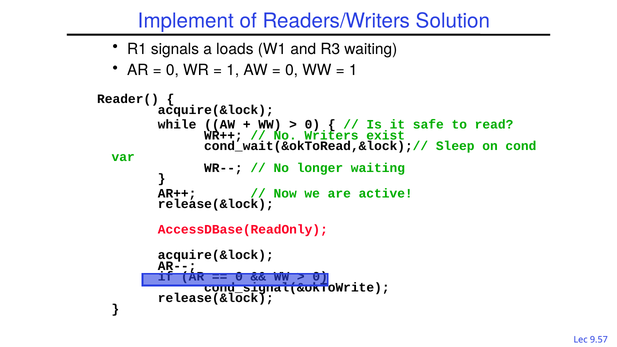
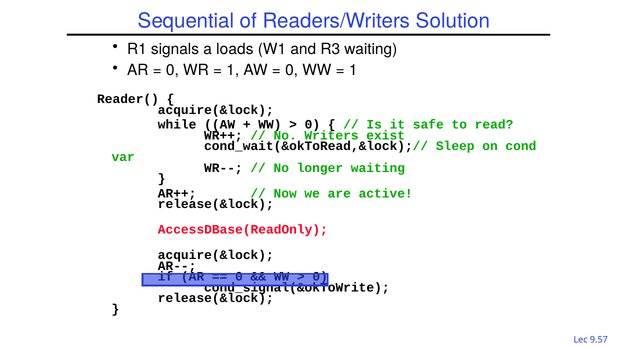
Implement: Implement -> Sequential (186, 21)
